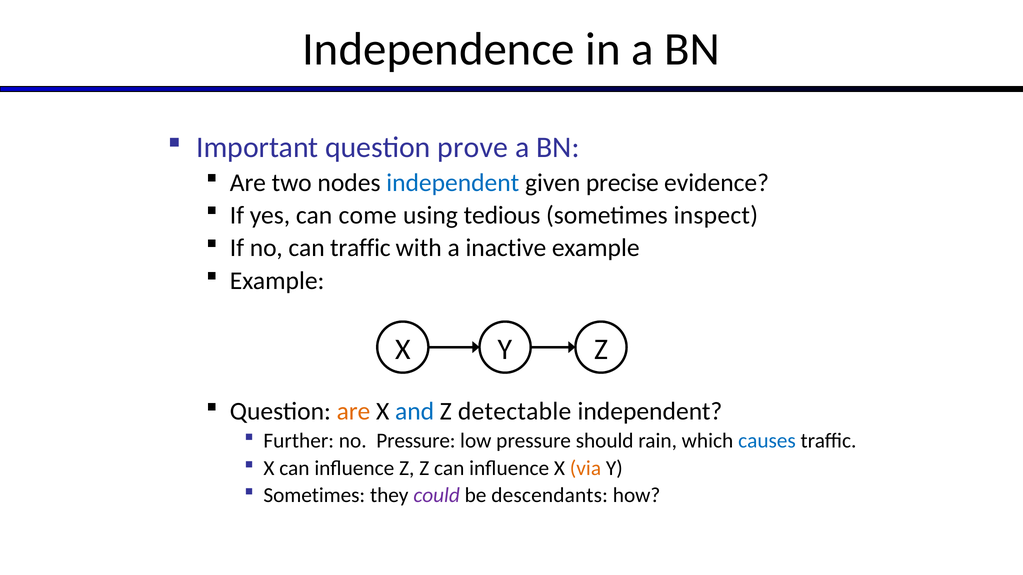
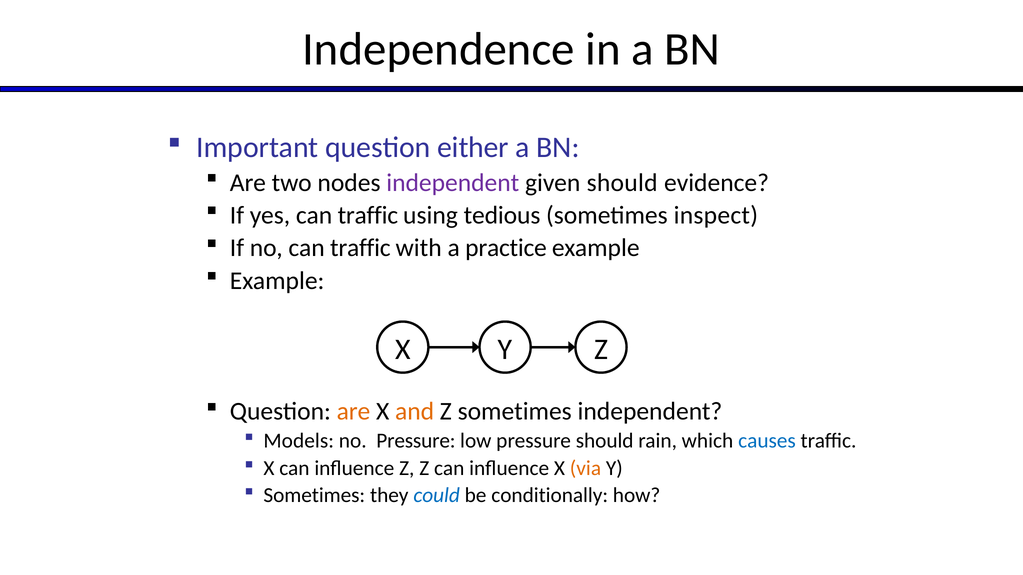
prove: prove -> either (473, 148)
independent colour: blue -> purple (453, 183)
given precise: precise -> should (622, 183)
yes can come: come -> traffic (368, 215)
inactive: inactive -> practice (506, 248)
and colour: blue -> orange (415, 412)
Z detectable: detectable -> sometimes (515, 412)
Further: Further -> Models (299, 441)
could colour: purple -> blue (437, 496)
descendants: descendants -> conditionally (550, 496)
